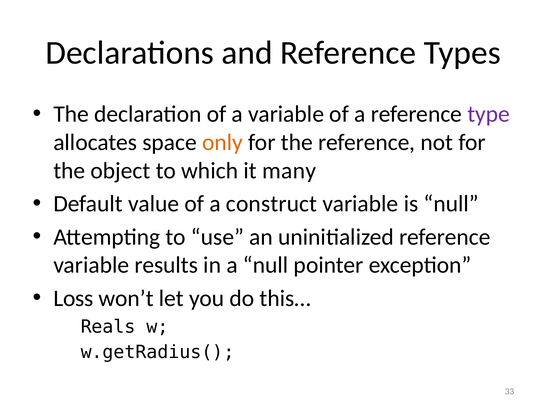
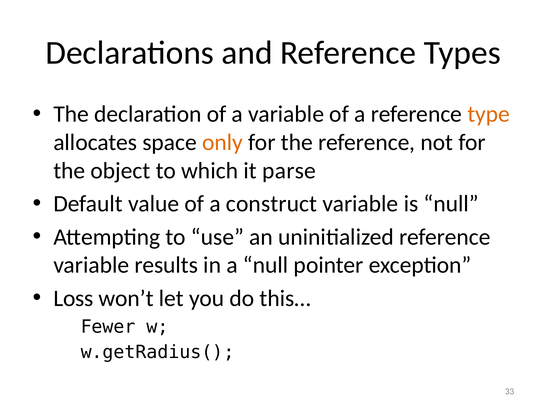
type colour: purple -> orange (489, 114)
many: many -> parse (289, 171)
Reals: Reals -> Fewer (108, 327)
